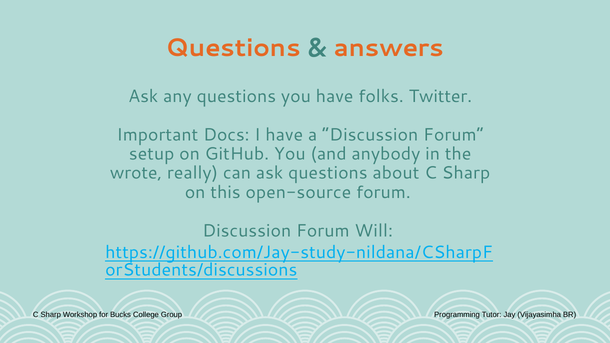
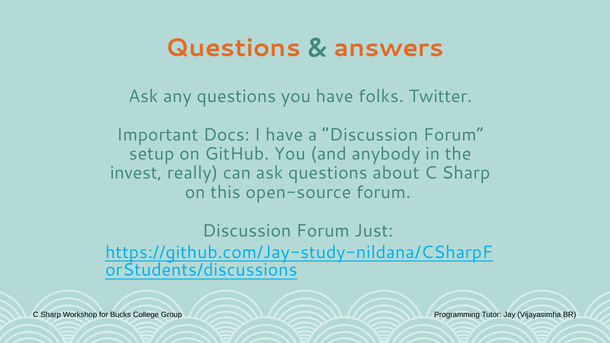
wrote: wrote -> invest (136, 173)
Will: Will -> Just (374, 231)
